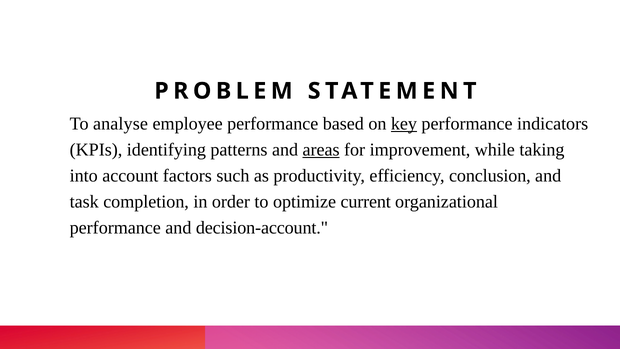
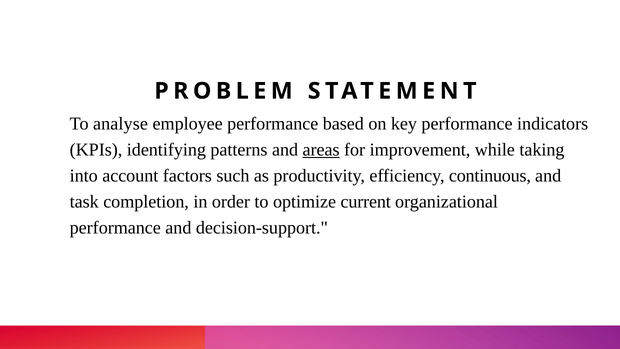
key underline: present -> none (404, 124)
conclusion: conclusion -> continuous (490, 176)
decision-account: decision-account -> decision-support (262, 228)
